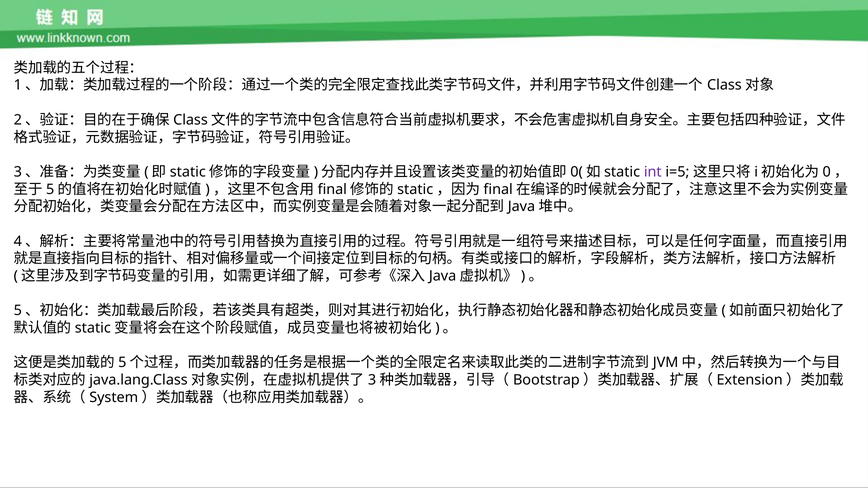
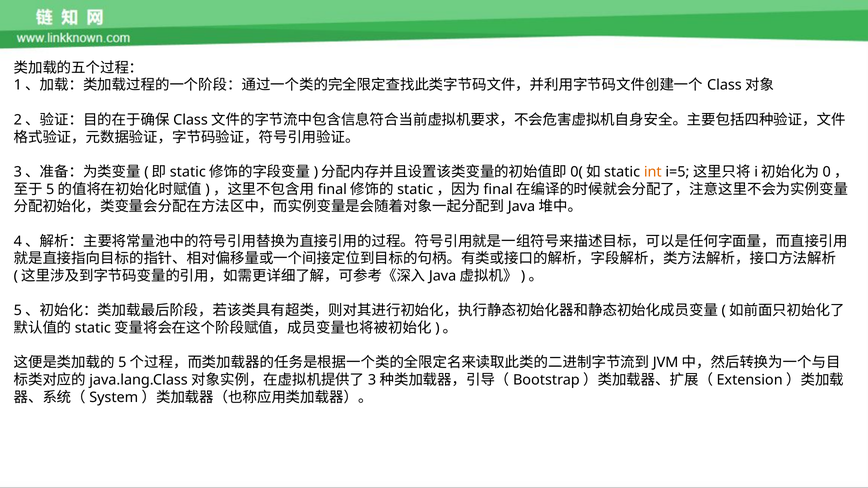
int colour: purple -> orange (653, 172)
